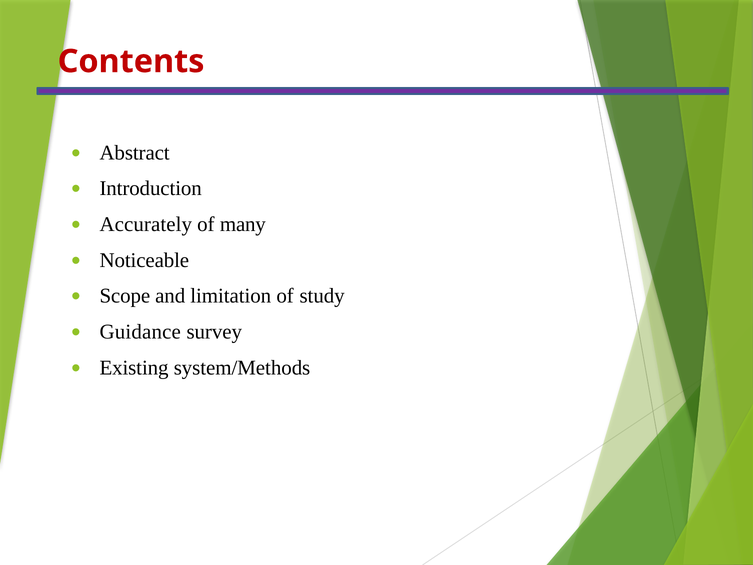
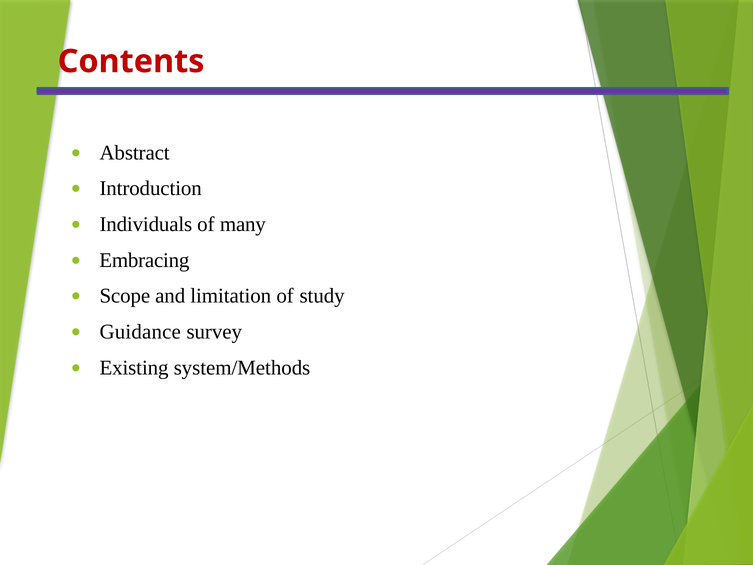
Accurately: Accurately -> Individuals (146, 224)
Noticeable: Noticeable -> Embracing (144, 260)
